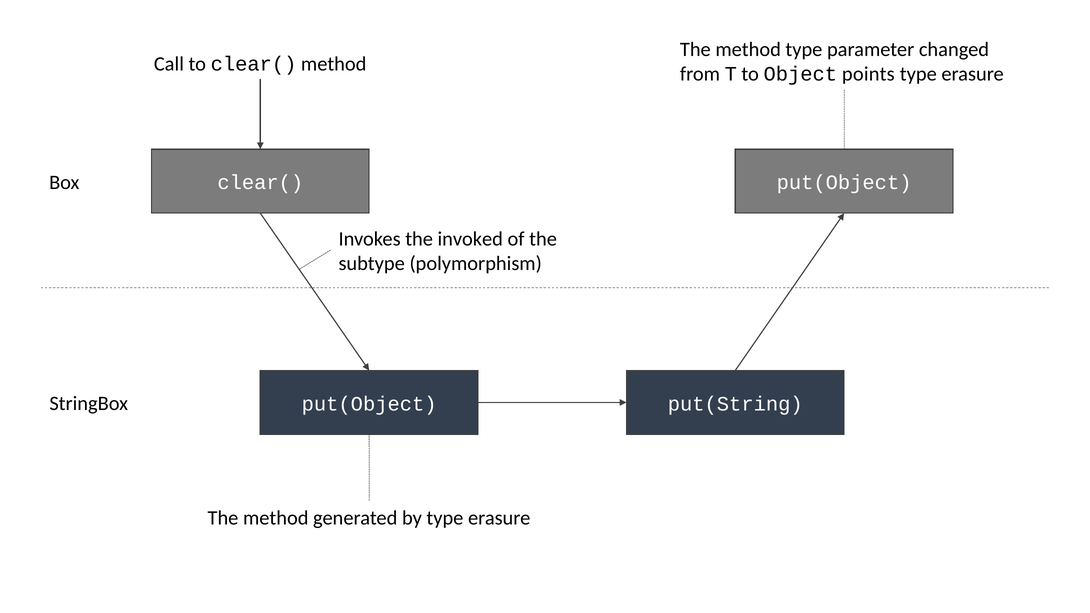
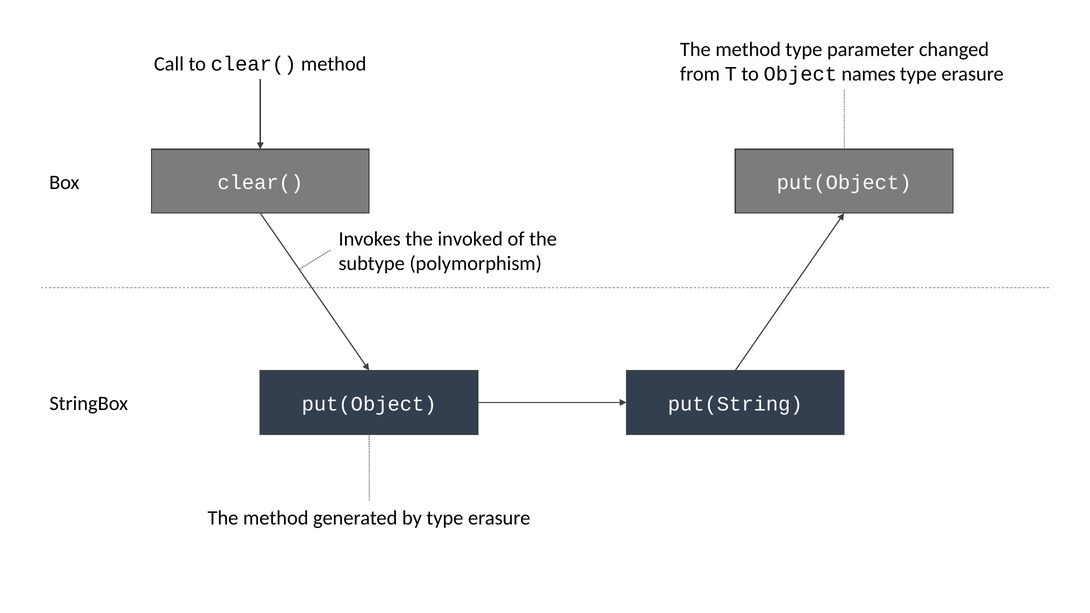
points: points -> names (869, 74)
